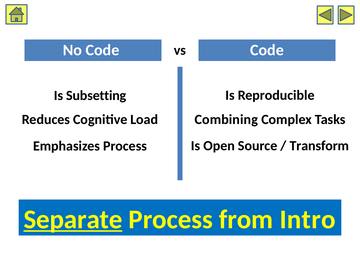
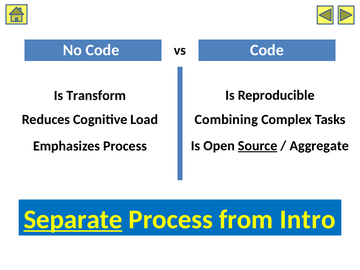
Subsetting: Subsetting -> Transform (96, 96)
Source underline: none -> present (258, 146)
Transform: Transform -> Aggregate (319, 146)
